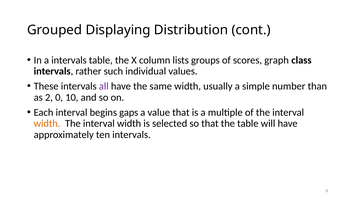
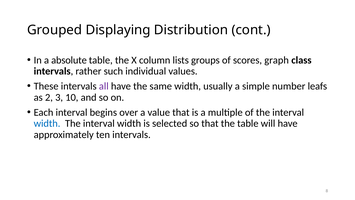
a intervals: intervals -> absolute (69, 60)
than: than -> leafs (317, 86)
0: 0 -> 3 (59, 97)
gaps: gaps -> over (129, 112)
width colour: orange -> blue (47, 123)
